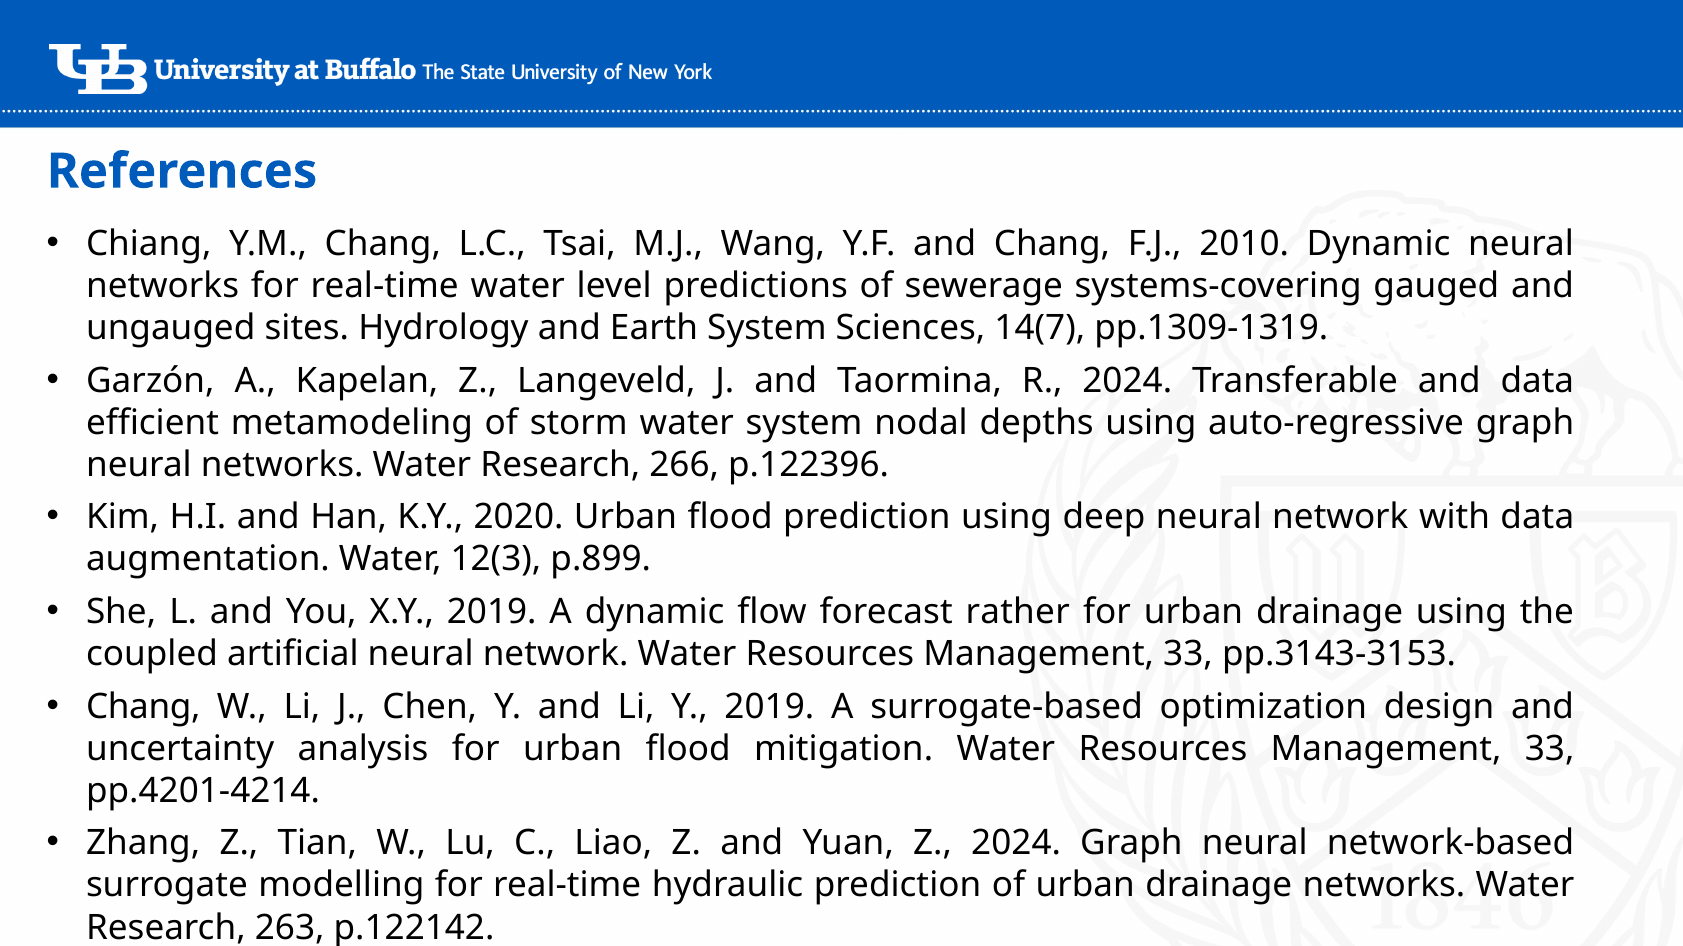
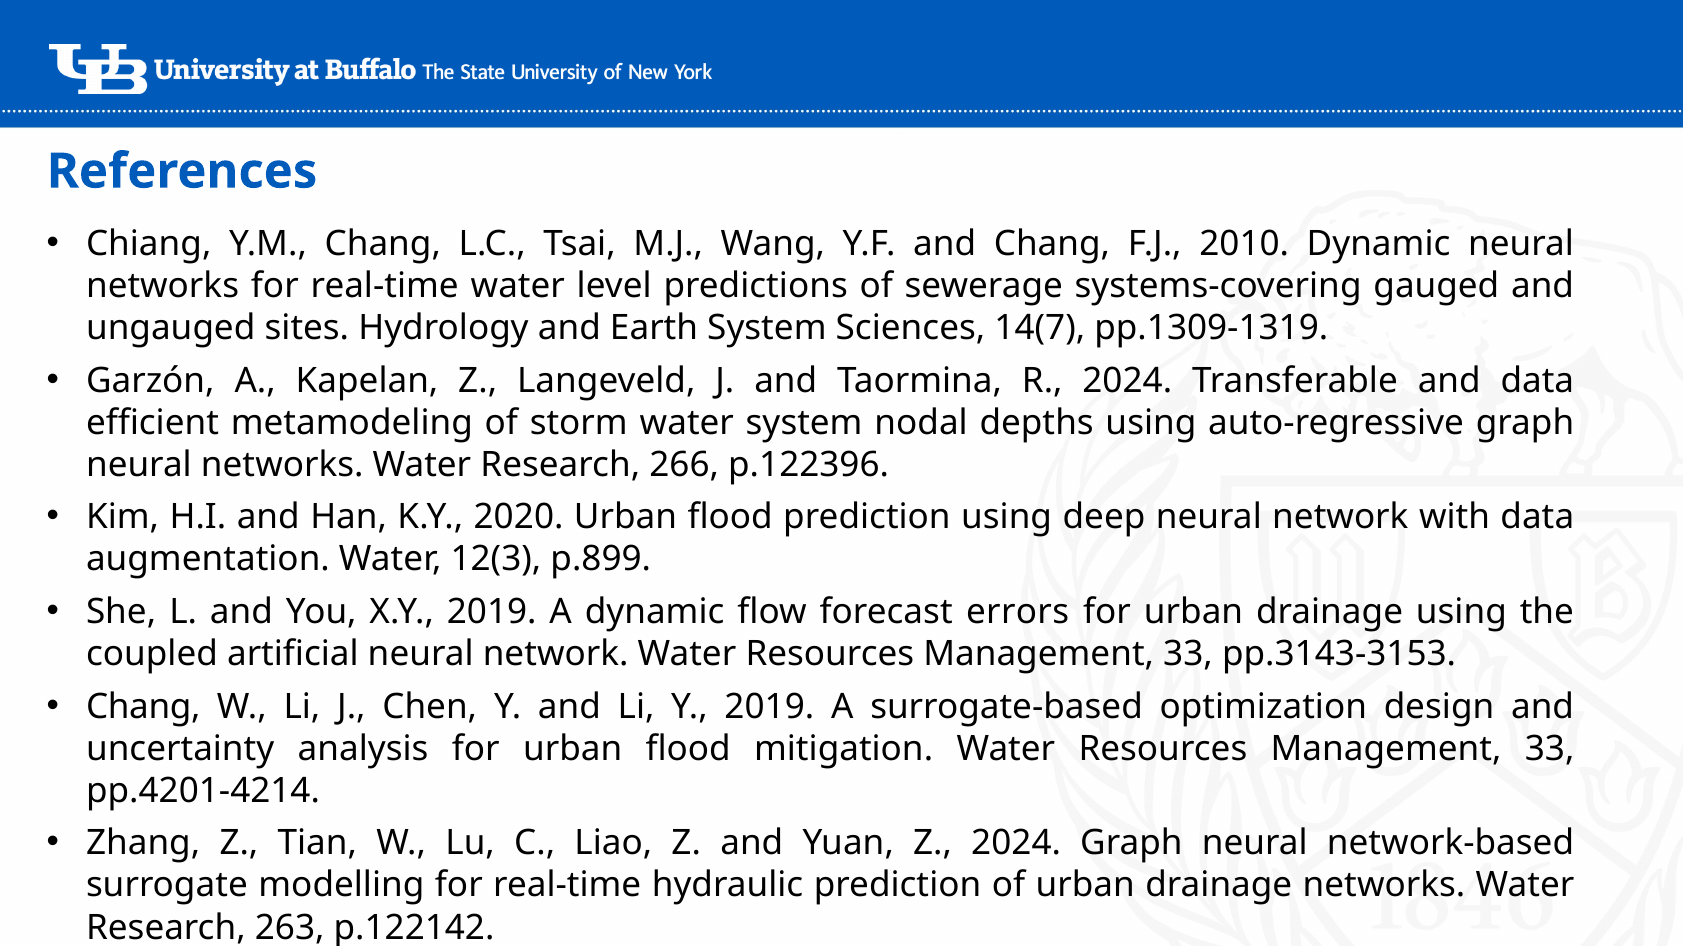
rather: rather -> errors (1018, 612)
